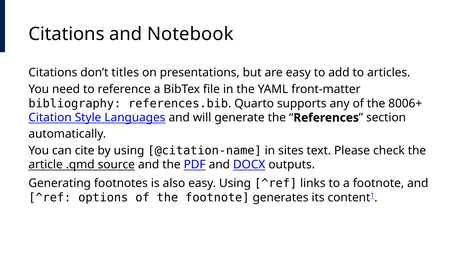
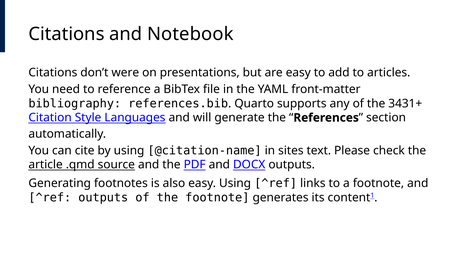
titles: titles -> were (125, 73)
8006+: 8006+ -> 3431+ (405, 103)
^ref options: options -> outputs (103, 197)
